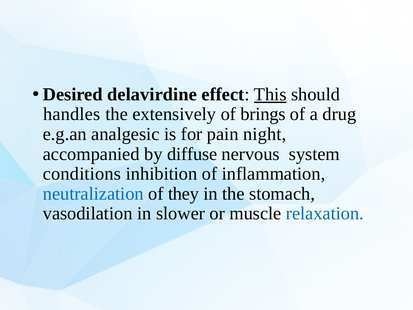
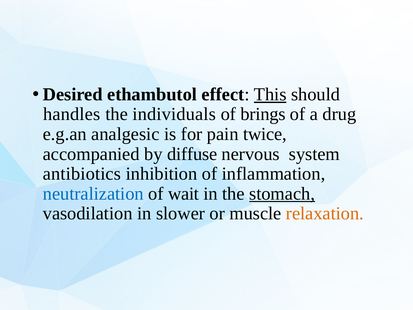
delavirdine: delavirdine -> ethambutol (152, 94)
extensively: extensively -> individuals (174, 114)
night: night -> twice (265, 134)
conditions: conditions -> antibiotics (82, 174)
they: they -> wait (184, 194)
stomach underline: none -> present (282, 194)
relaxation colour: blue -> orange (325, 213)
